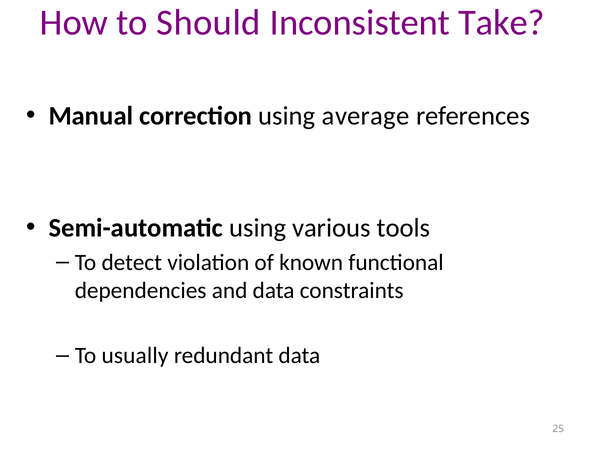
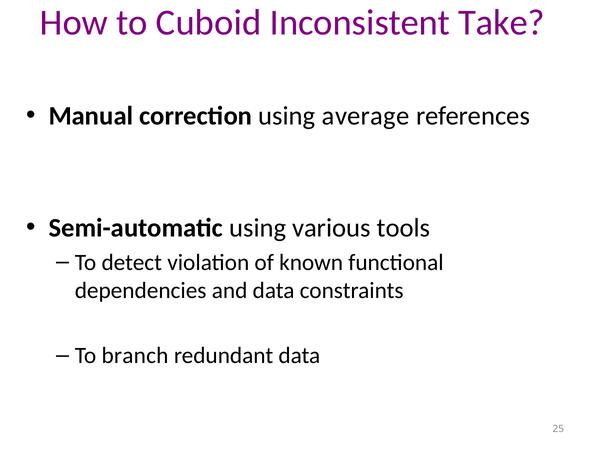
Should: Should -> Cuboid (209, 23)
usually: usually -> branch (135, 356)
